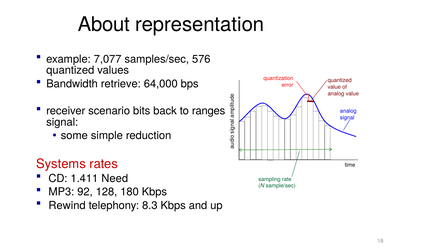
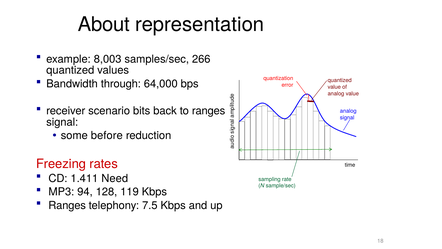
7,077: 7,077 -> 8,003 (108, 59)
576: 576 -> 266 (201, 59)
retrieve: retrieve -> through (121, 84)
simple: simple -> before (107, 135)
Systems: Systems -> Freezing (61, 164)
92: 92 -> 94 (85, 192)
180: 180 -> 119 (130, 192)
Rewind: Rewind -> Ranges (67, 205)
8.3: 8.3 -> 7.5 (150, 205)
